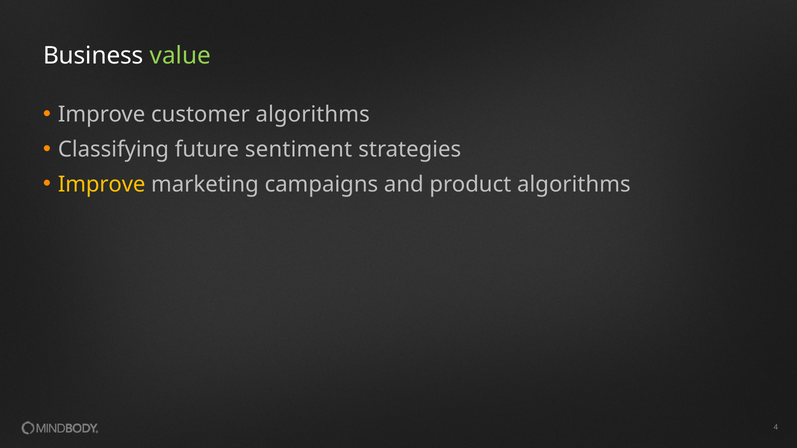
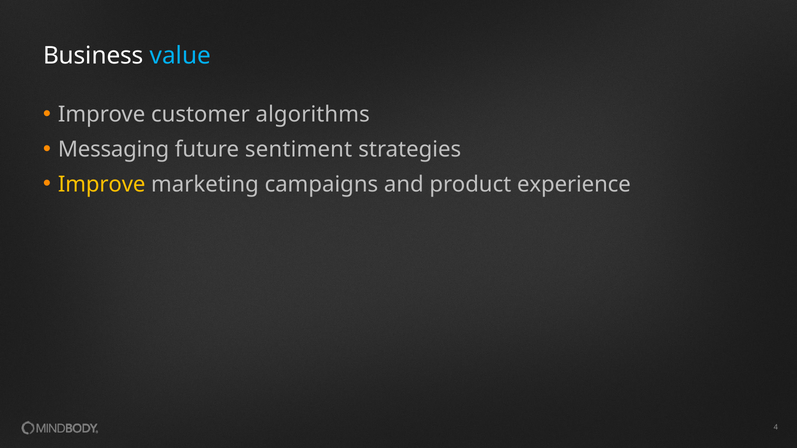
value colour: light green -> light blue (181, 56)
Classifying: Classifying -> Messaging (114, 150)
product algorithms: algorithms -> experience (574, 185)
